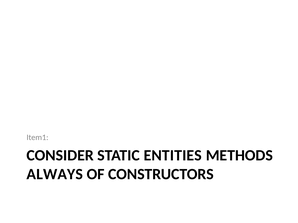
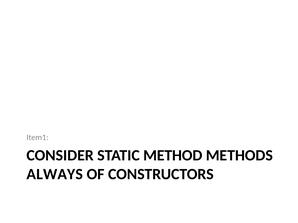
ENTITIES: ENTITIES -> METHOD (173, 156)
